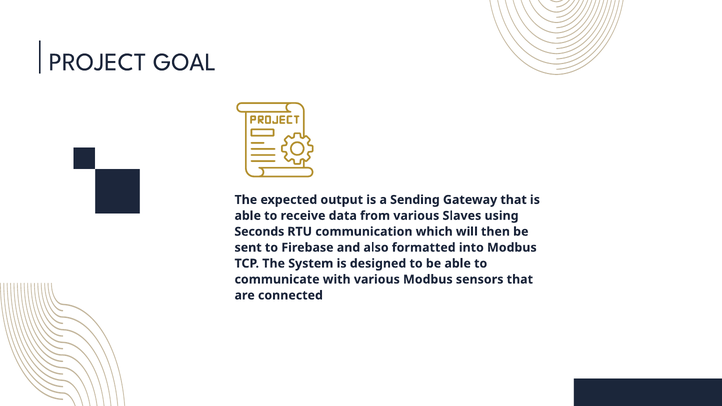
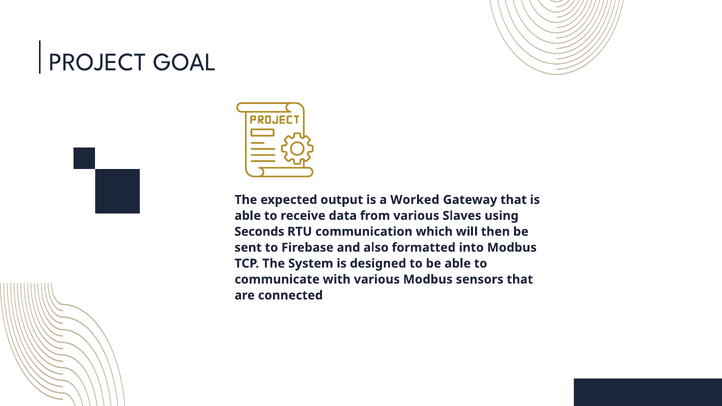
Sending: Sending -> Worked (415, 200)
